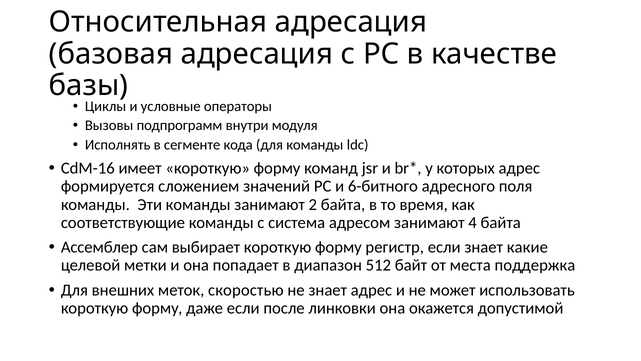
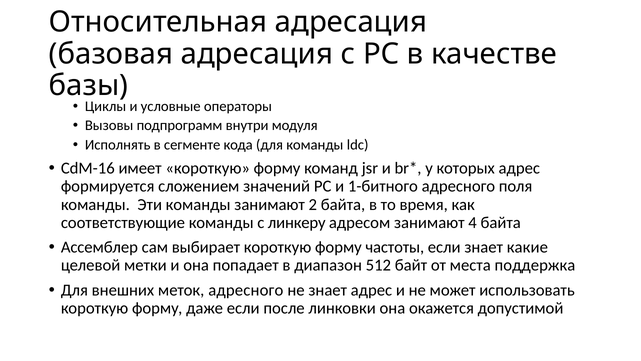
6-битного: 6-битного -> 1-битного (383, 186)
система: система -> линкеру (297, 222)
регистр: регистр -> частоты (395, 247)
меток скоростью: скоростью -> адресного (246, 290)
